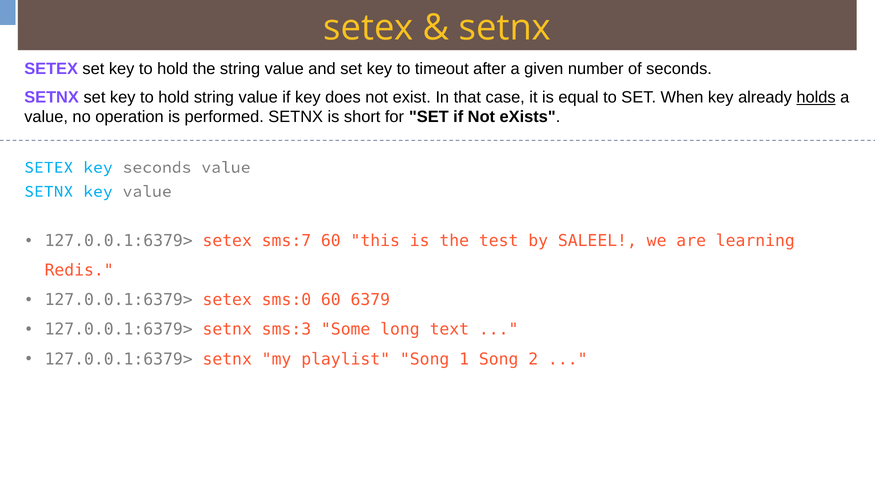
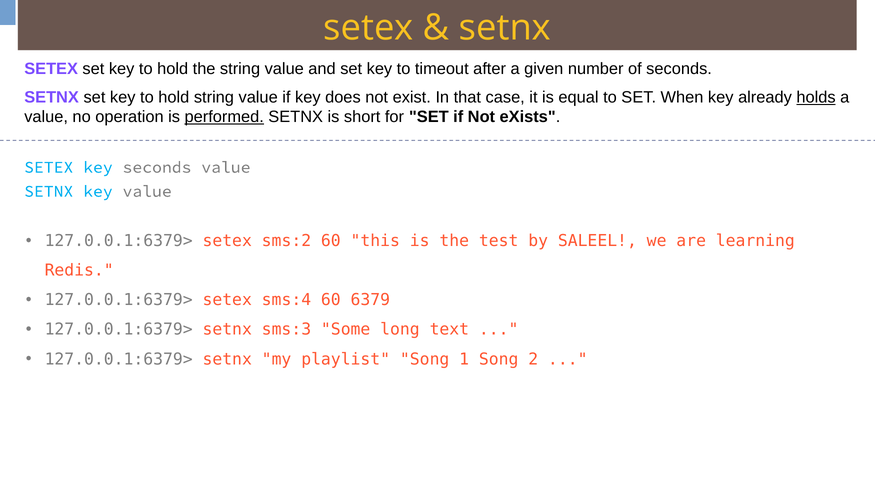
performed underline: none -> present (224, 117)
sms:7: sms:7 -> sms:2 (286, 241)
sms:0: sms:0 -> sms:4 (286, 300)
